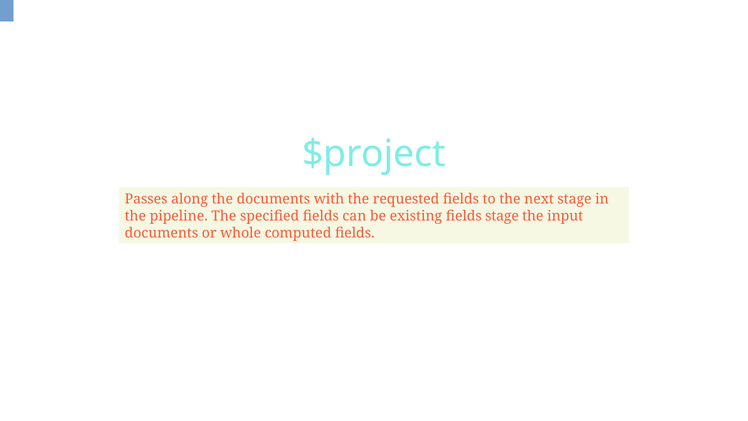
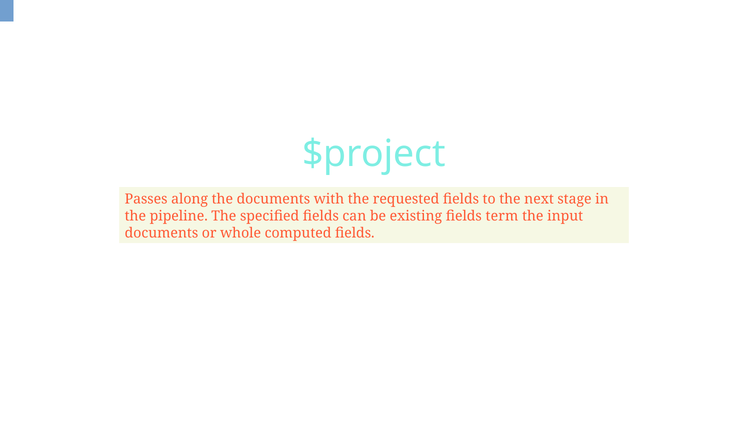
fields stage: stage -> term (502, 216)
